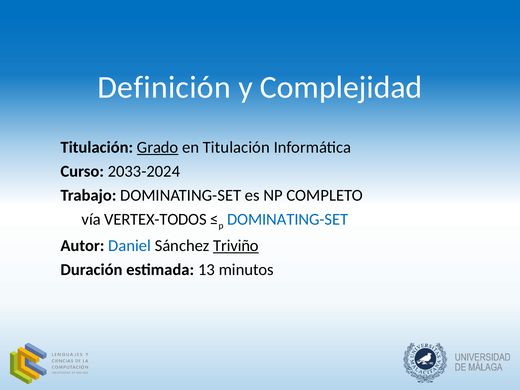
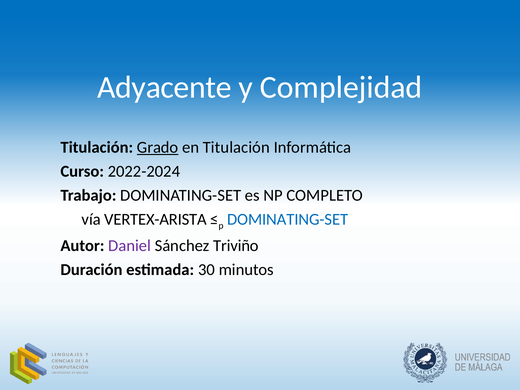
Definición: Definición -> Adyacente (164, 87)
2033-2024: 2033-2024 -> 2022-2024 (144, 171)
VERTEX-TODOS: VERTEX-TODOS -> VERTEX-ARISTA (155, 219)
Daniel colour: blue -> purple (130, 246)
Triviño underline: present -> none (236, 246)
13: 13 -> 30 (206, 270)
